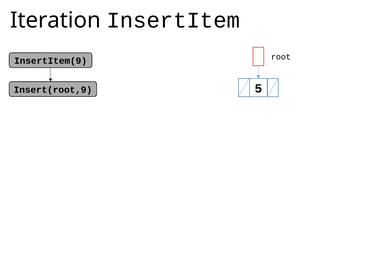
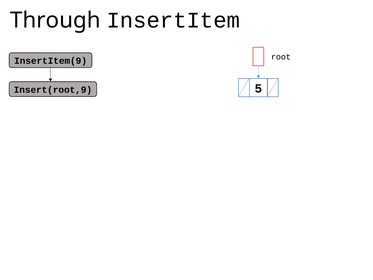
Iteration: Iteration -> Through (55, 20)
